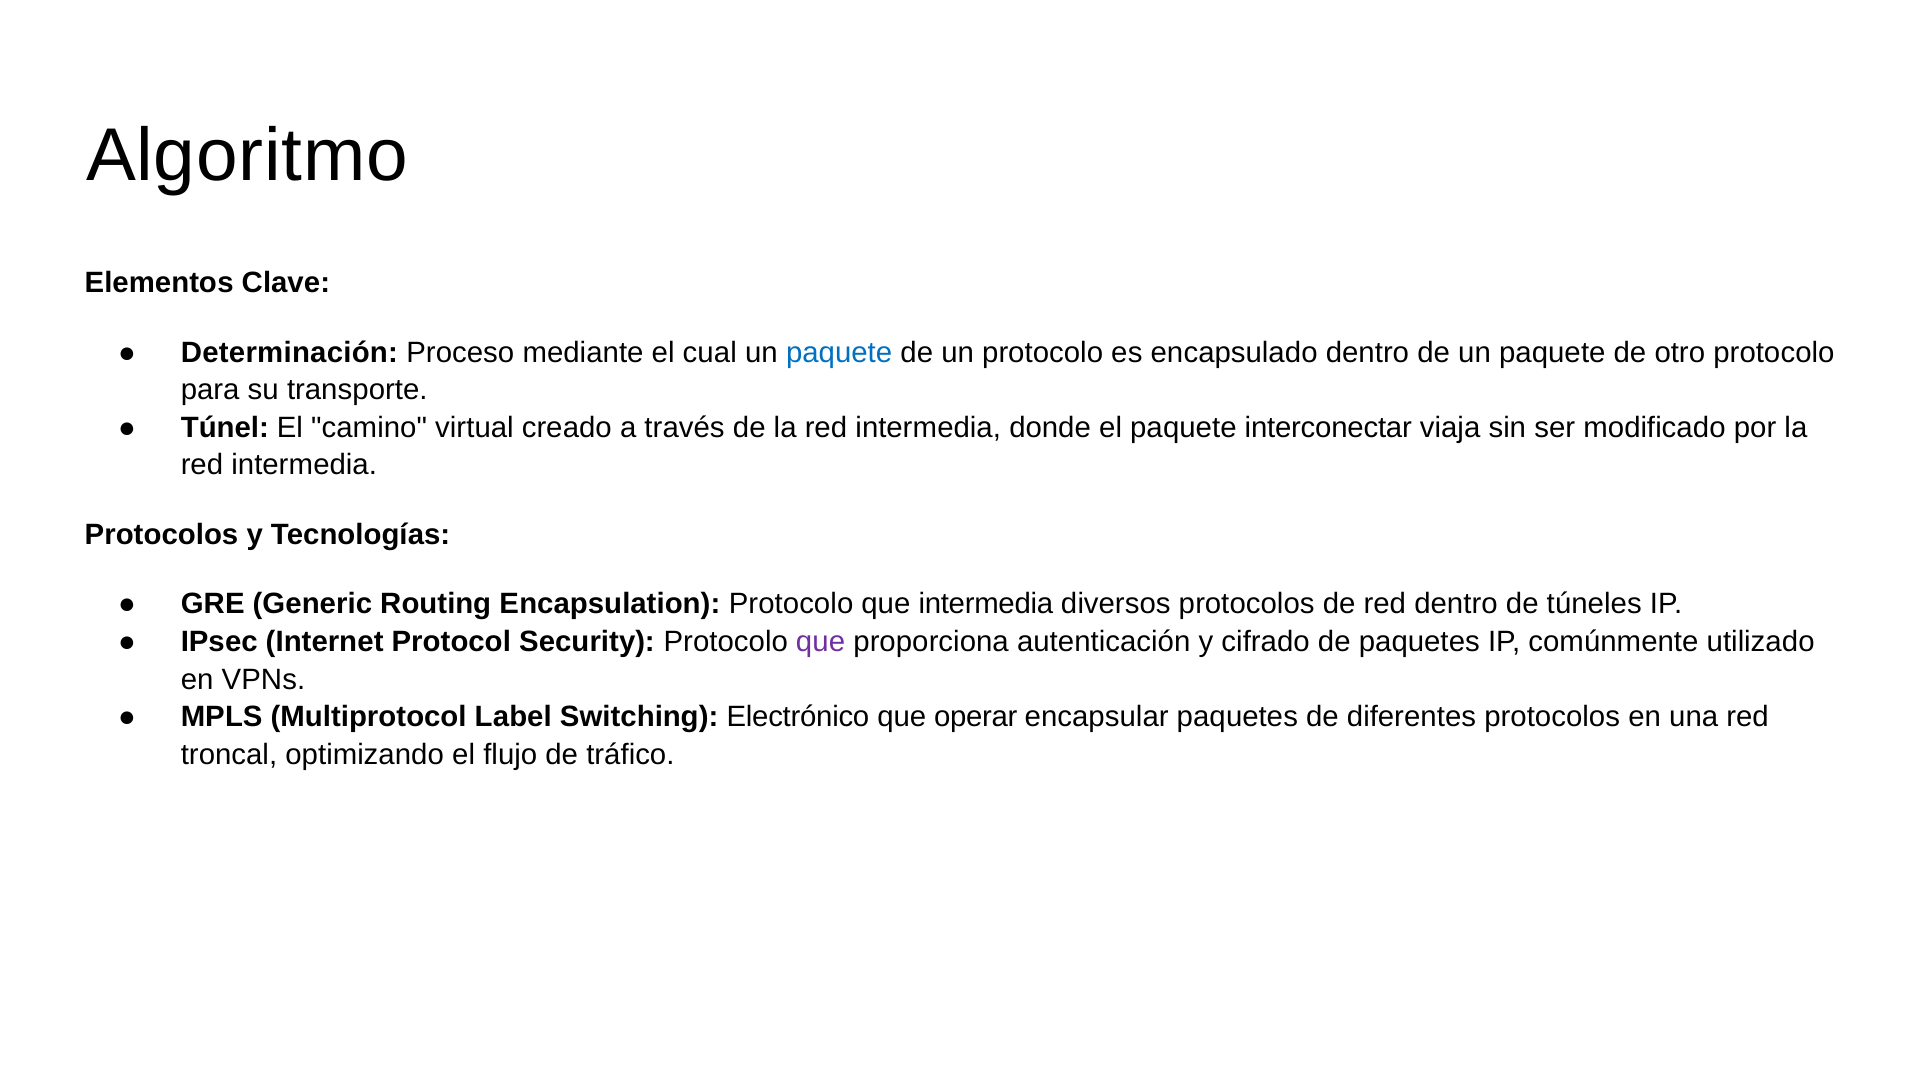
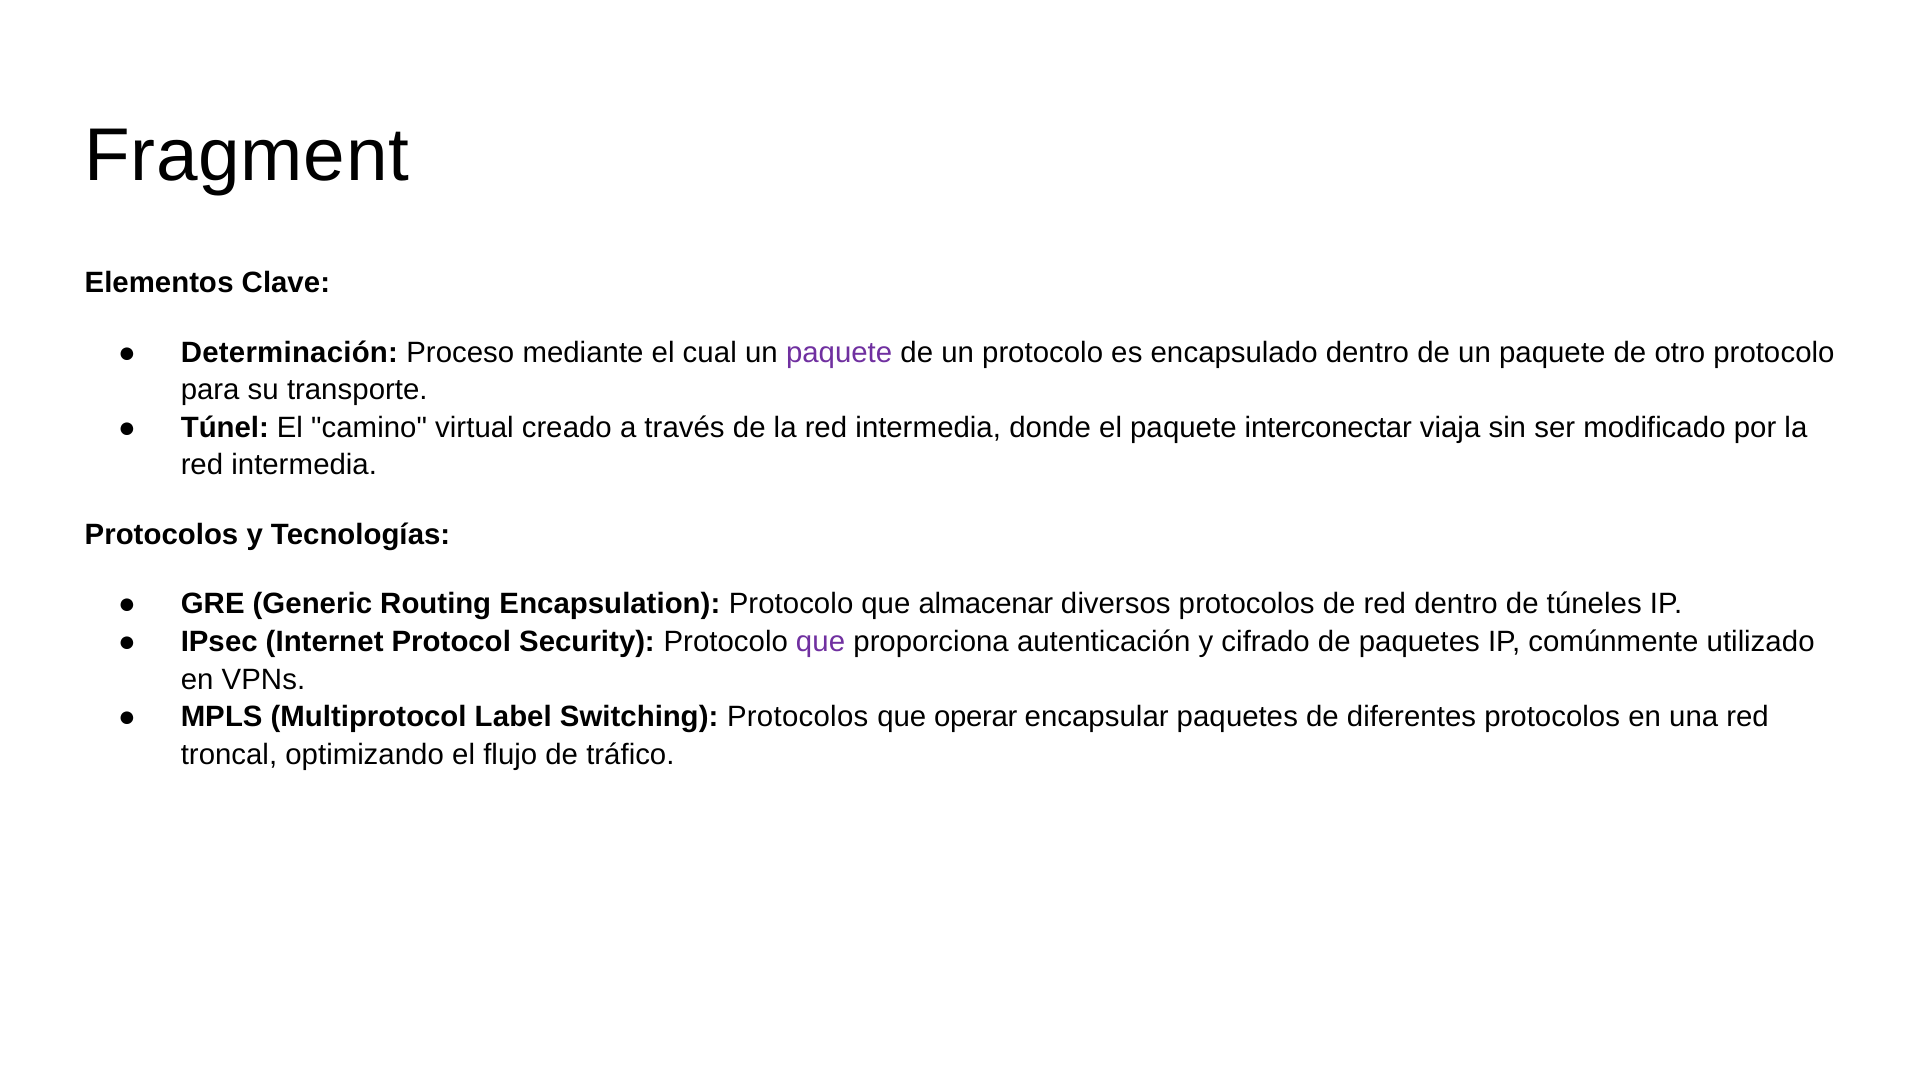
Algoritmo: Algoritmo -> Fragment (247, 156)
paquete colour: blue -> purple (839, 353)
que intermedia: intermedia -> almacenar (986, 604)
Switching Electrónico: Electrónico -> Protocolos (798, 717)
